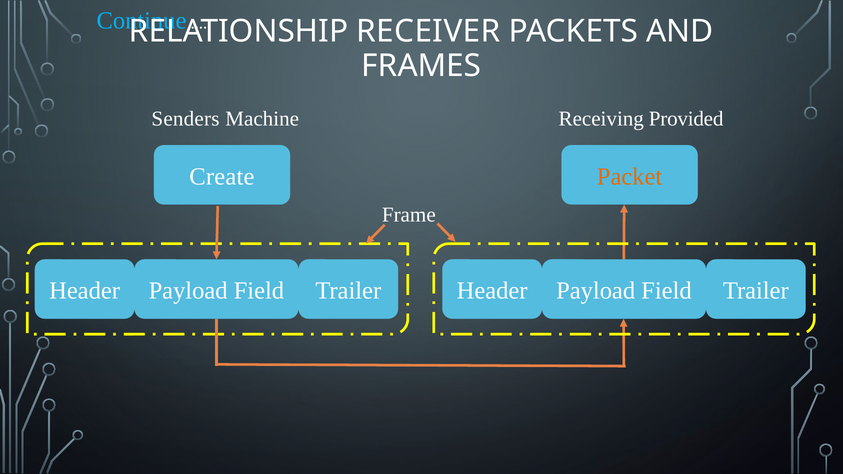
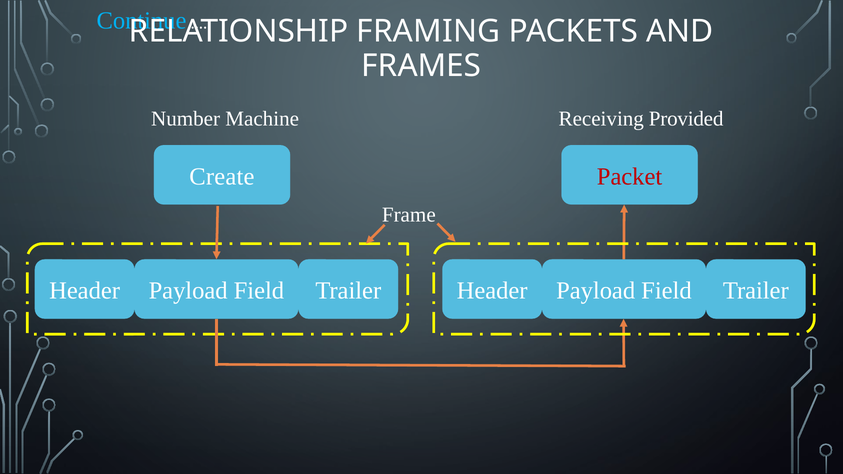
RECEIVER: RECEIVER -> FRAMING (428, 32)
Senders: Senders -> Number (186, 119)
Packet colour: orange -> red (630, 177)
